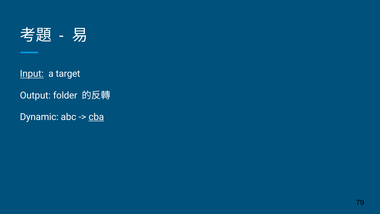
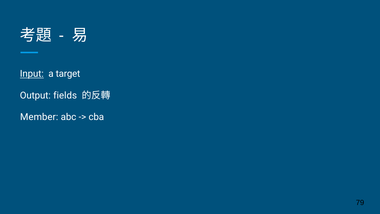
folder: folder -> fields (65, 95)
Dynamic: Dynamic -> Member (39, 117)
cba underline: present -> none (96, 117)
